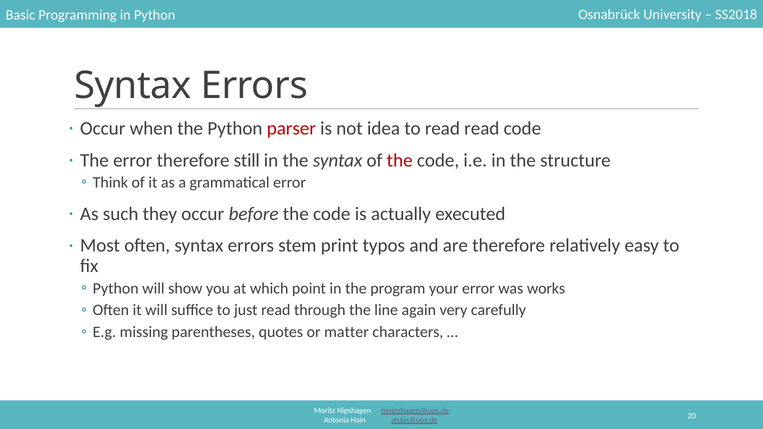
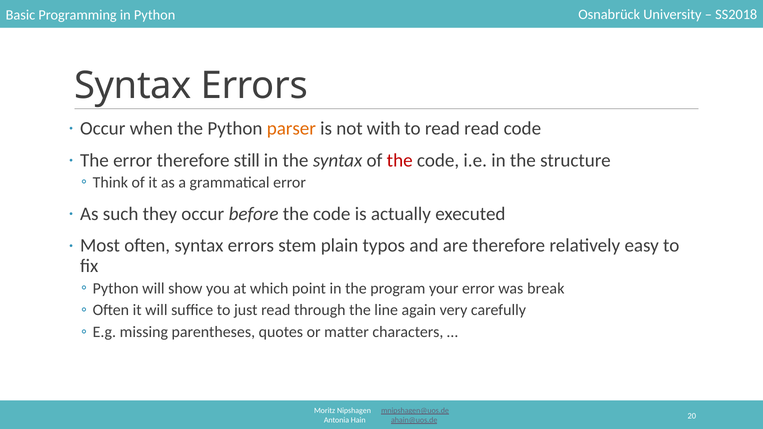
parser colour: red -> orange (291, 129)
idea: idea -> with (384, 129)
print: print -> plain (340, 246)
works: works -> break (546, 288)
